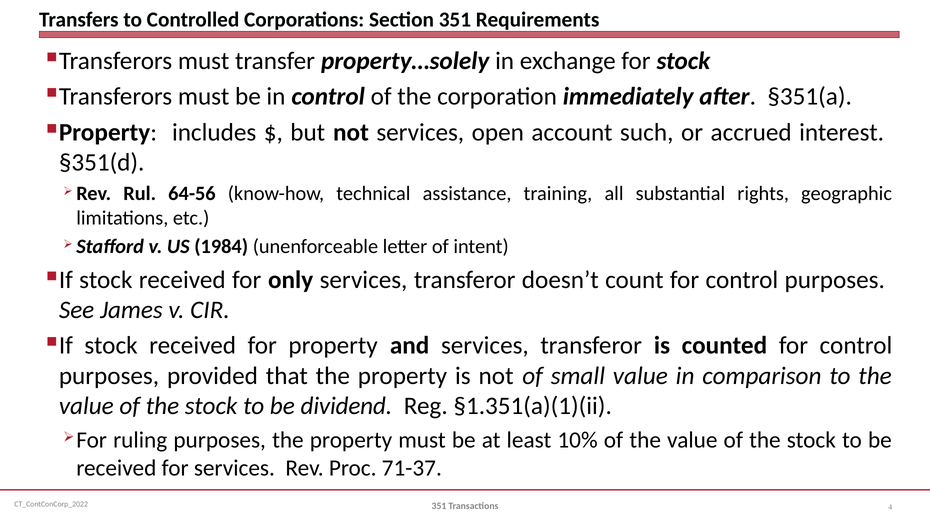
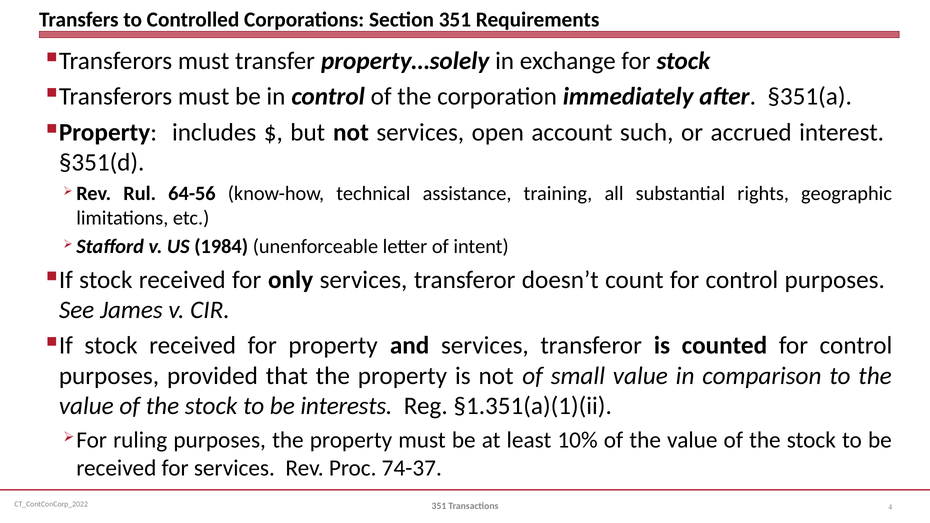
dividend: dividend -> interests (346, 406)
71-37: 71-37 -> 74-37 (412, 468)
